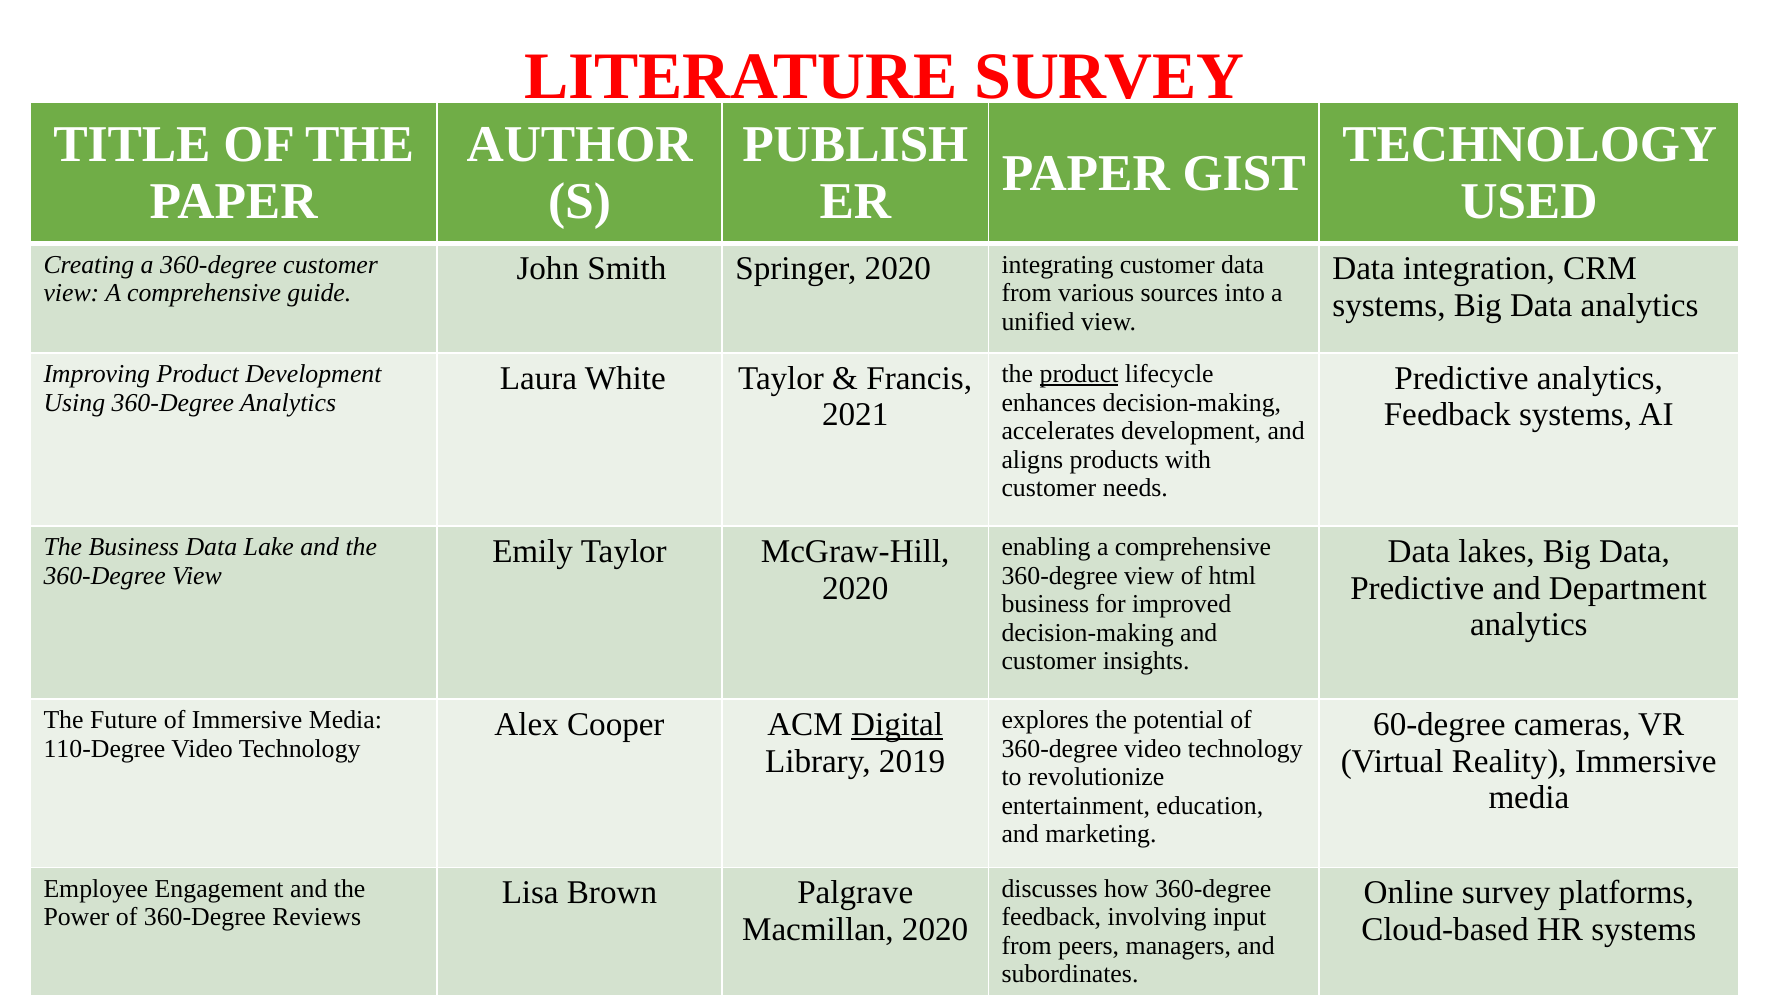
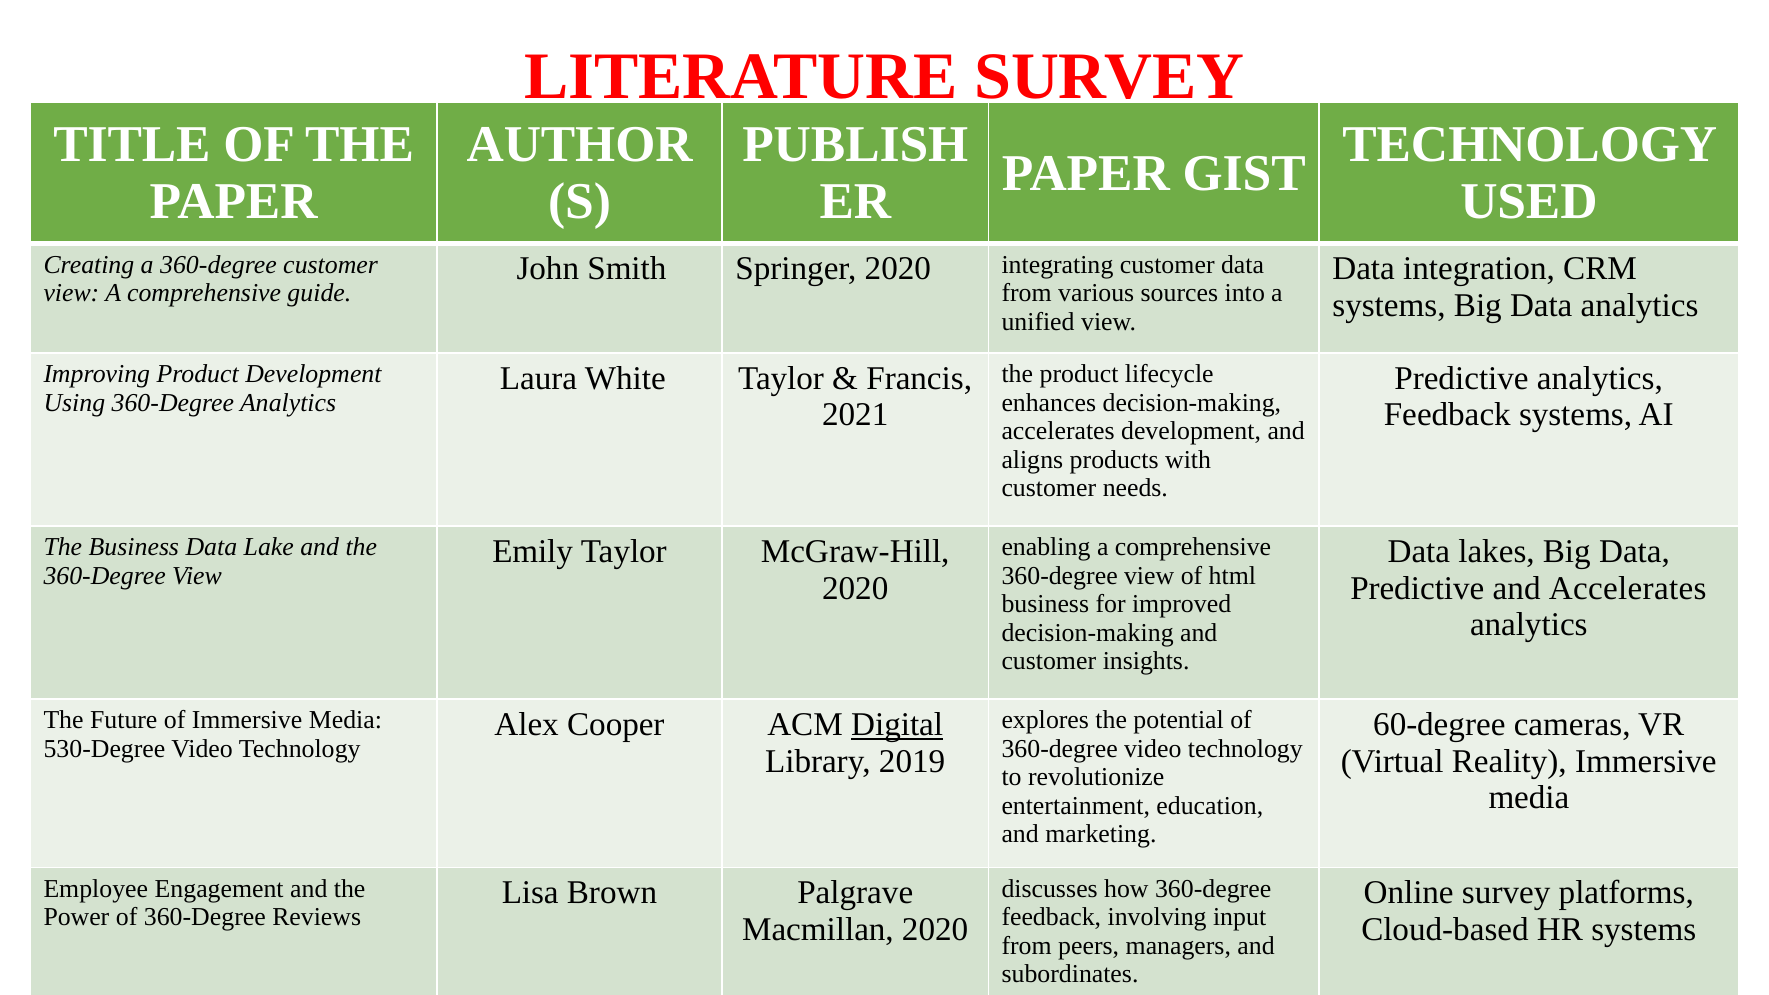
product underline: present -> none (1079, 374)
and Department: Department -> Accelerates (1628, 588)
110-Degree: 110-Degree -> 530-Degree (104, 749)
